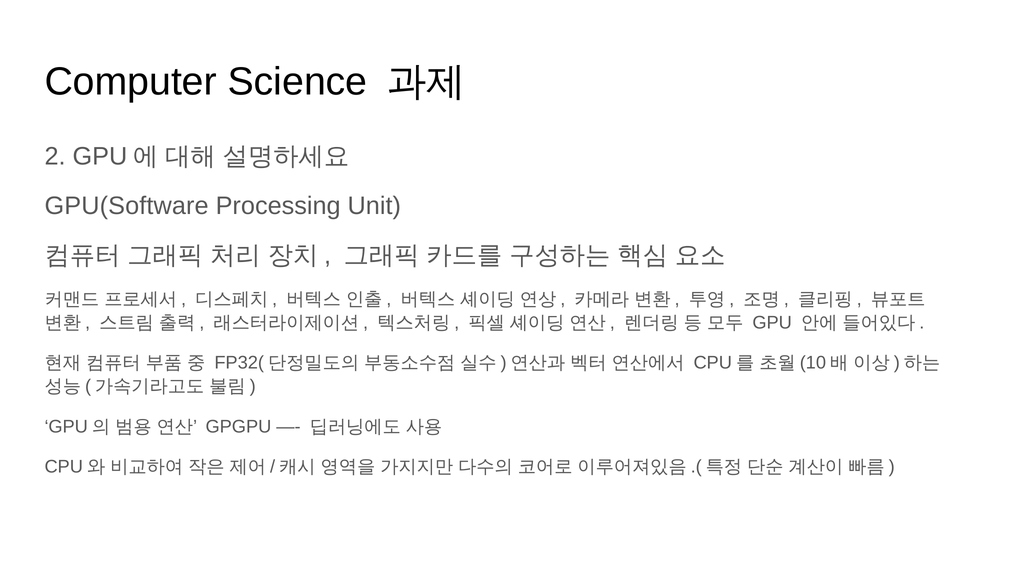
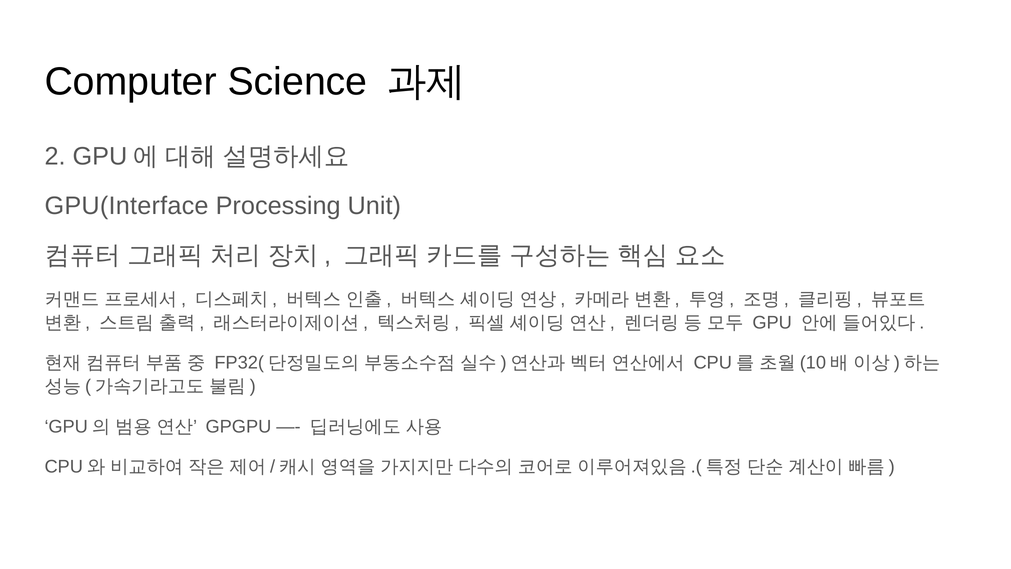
GPU(Software: GPU(Software -> GPU(Interface (127, 206)
